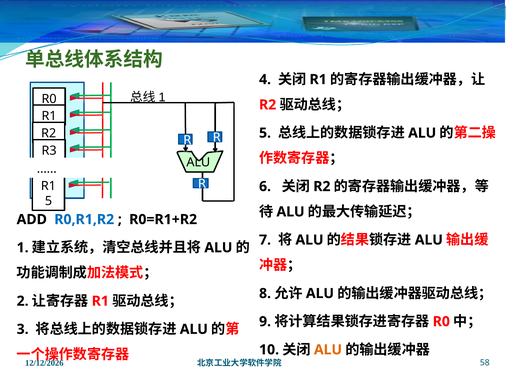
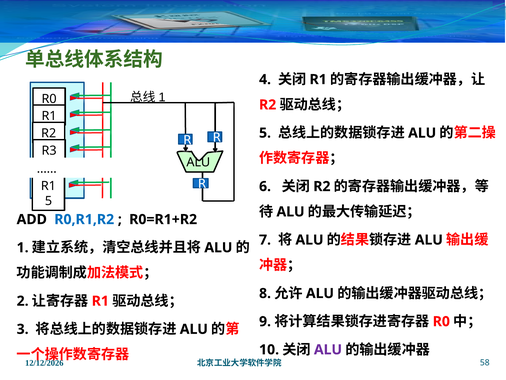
ALU colour: orange -> purple (328, 349)
